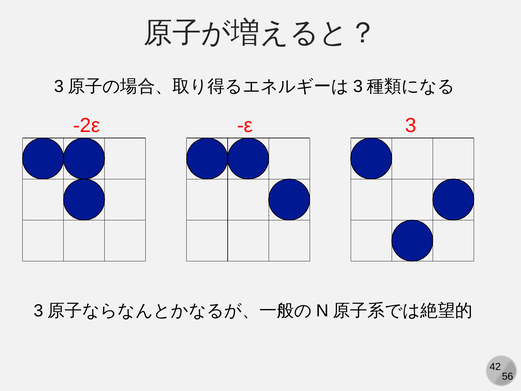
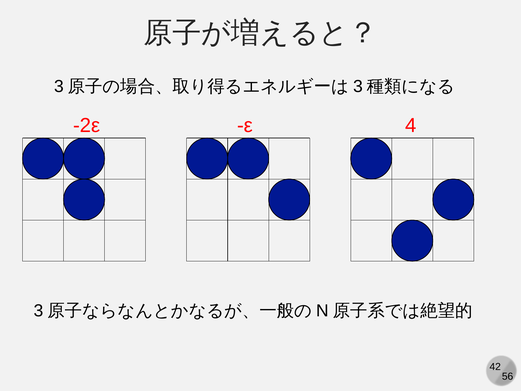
ε 3: 3 -> 4 (411, 125)
